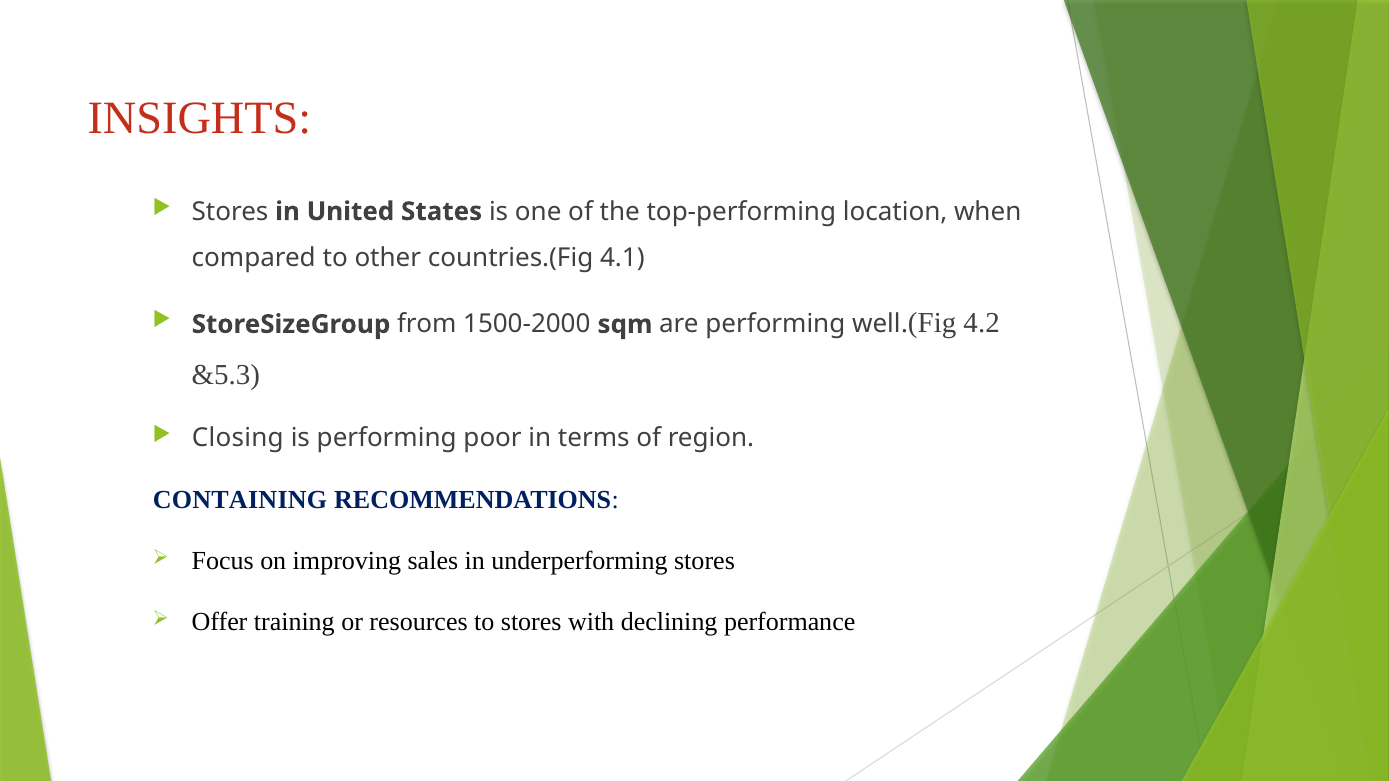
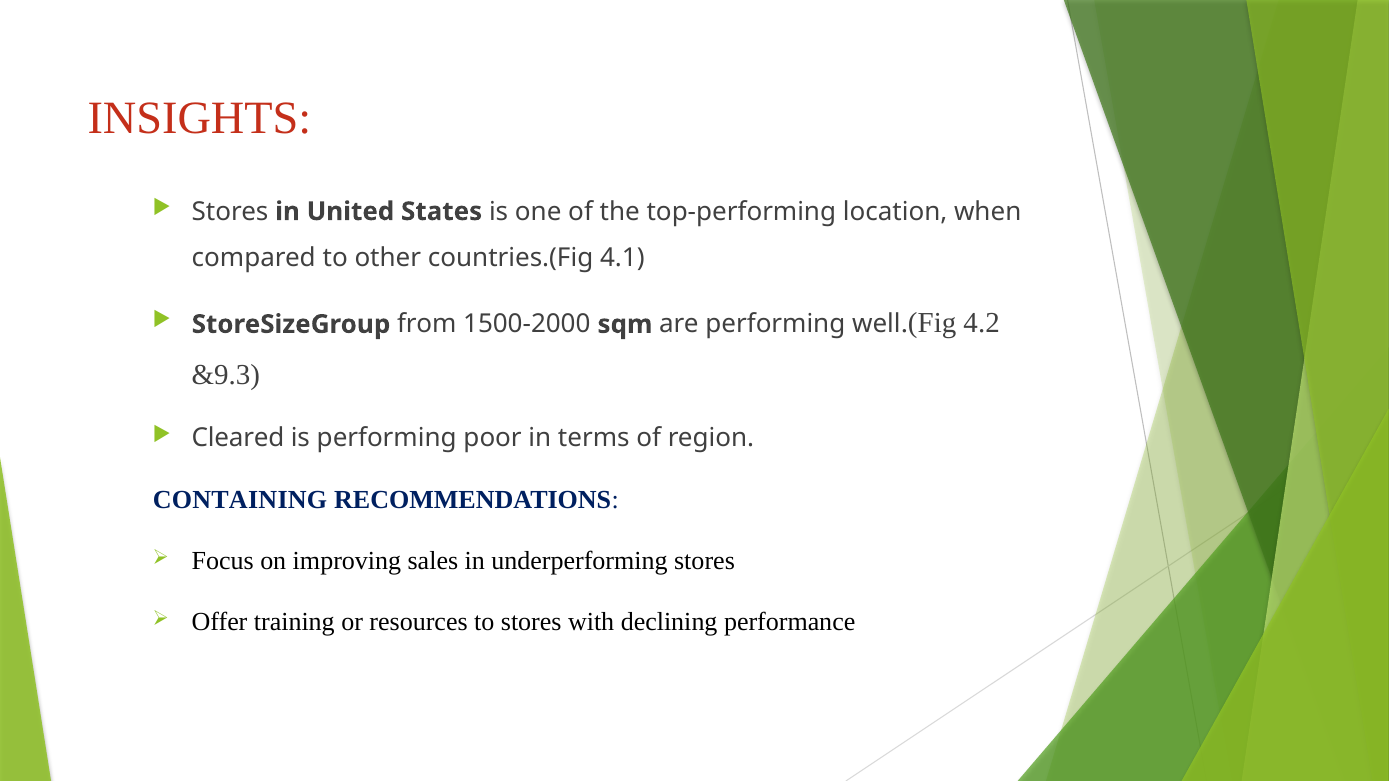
&5.3: &5.3 -> &9.3 (226, 376)
Closing: Closing -> Cleared (238, 438)
